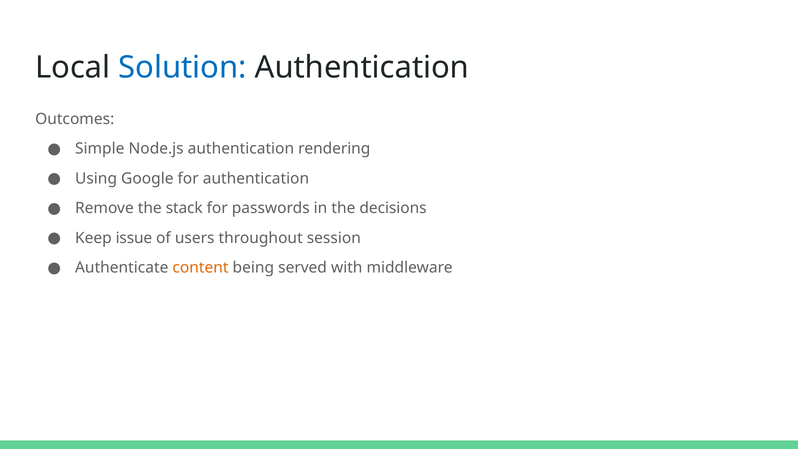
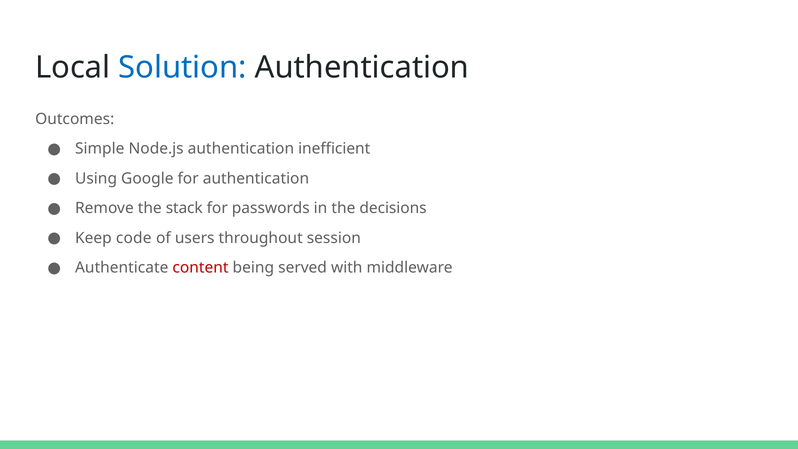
rendering: rendering -> inefficient (334, 149)
issue: issue -> code (134, 238)
content colour: orange -> red (200, 268)
